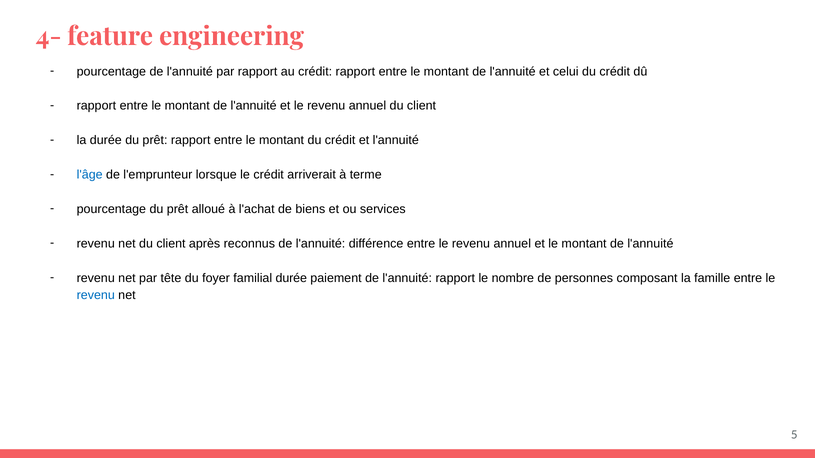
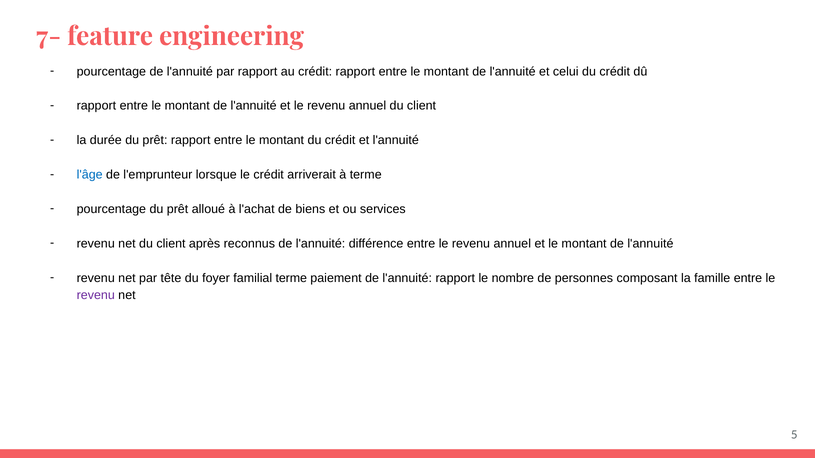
4-: 4- -> 7- (48, 36)
familial durée: durée -> terme (291, 278)
revenu colour: blue -> purple (96, 295)
